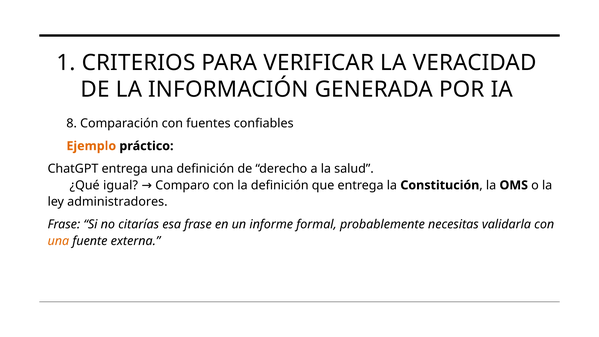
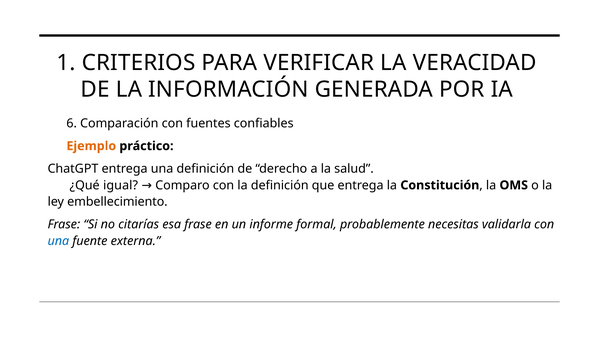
8: 8 -> 6 (72, 123)
administradores: administradores -> embellecimiento (117, 202)
una colour: orange -> blue (58, 241)
